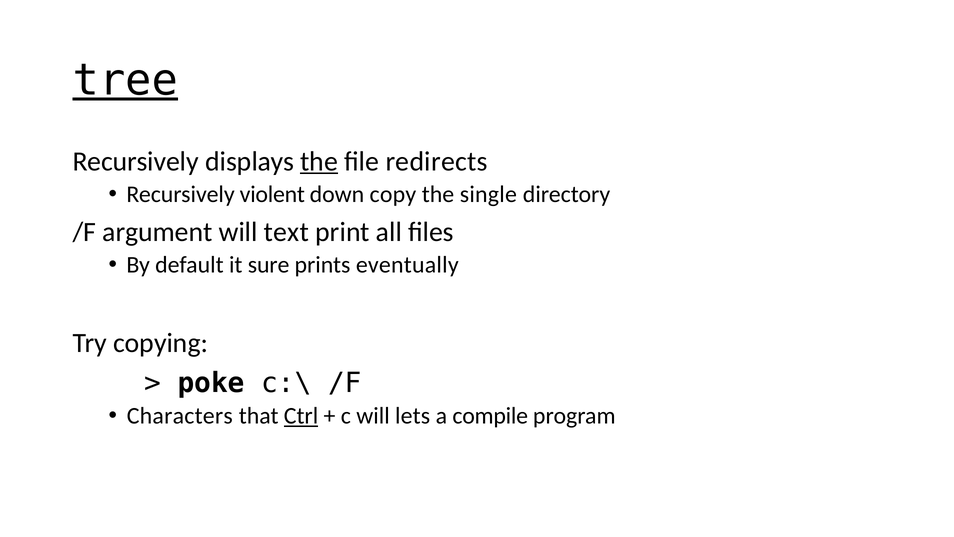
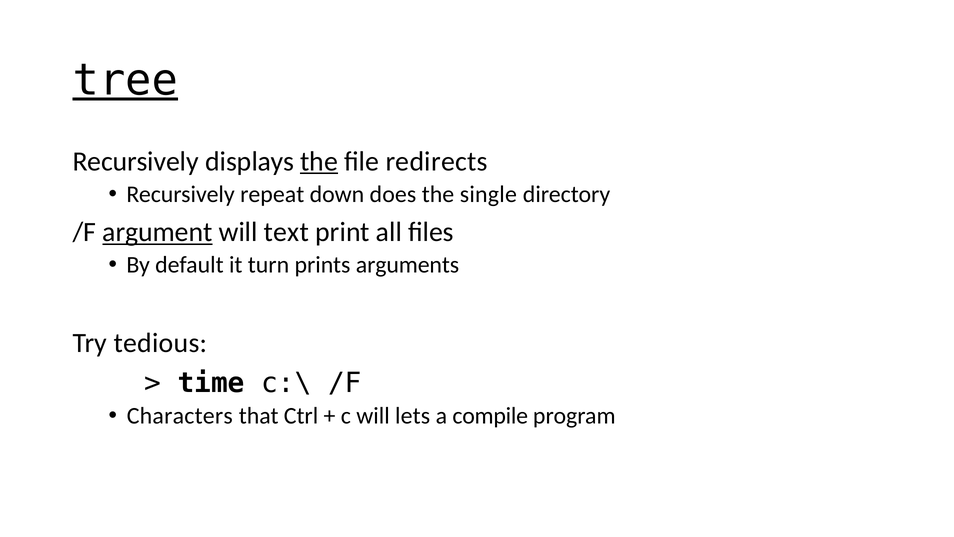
violent: violent -> repeat (272, 194)
copy: copy -> does (393, 194)
argument underline: none -> present (157, 232)
sure: sure -> turn (269, 265)
eventually: eventually -> arguments (407, 265)
copying: copying -> tedious (160, 343)
poke: poke -> time (211, 383)
Ctrl underline: present -> none (301, 416)
